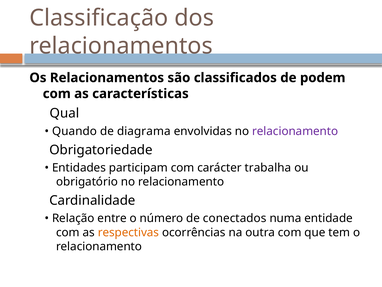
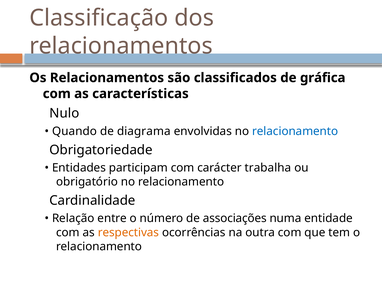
podem: podem -> gráfica (323, 78)
Qual: Qual -> Nulo (64, 113)
relacionamento colour: purple -> blue (295, 131)
conectados: conectados -> associações (235, 218)
